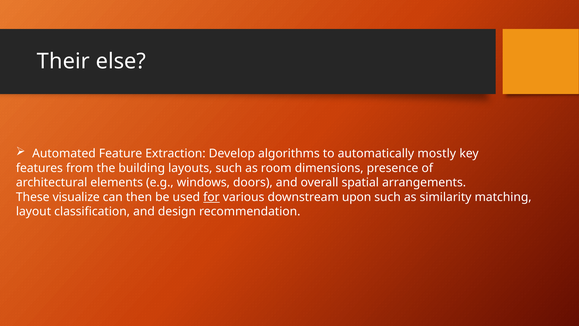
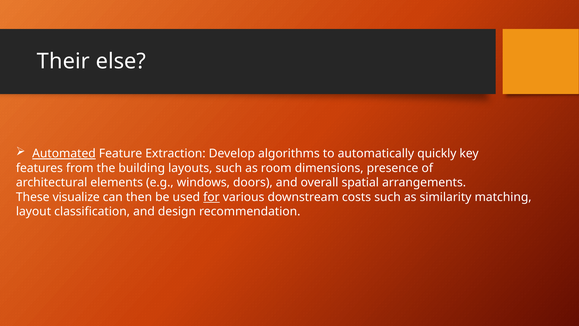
Automated underline: none -> present (64, 153)
mostly: mostly -> quickly (437, 153)
upon: upon -> costs (356, 197)
